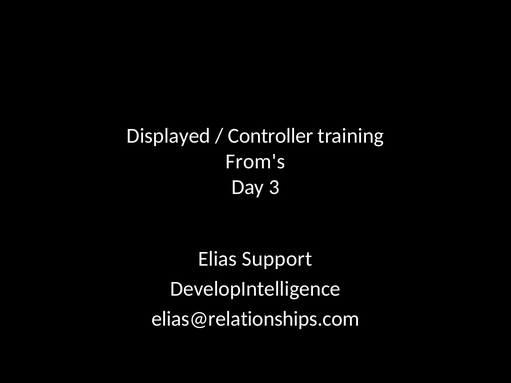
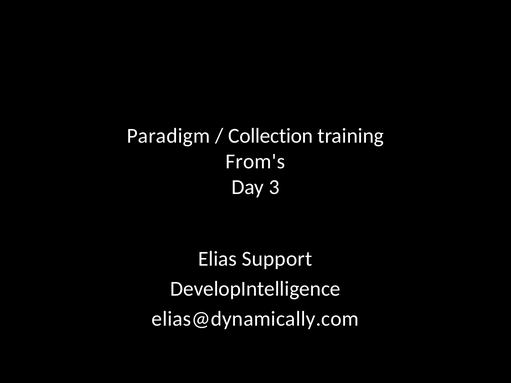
Displayed: Displayed -> Paradigm (168, 136)
Controller: Controller -> Collection (271, 136)
elias@relationships.com: elias@relationships.com -> elias@dynamically.com (255, 319)
